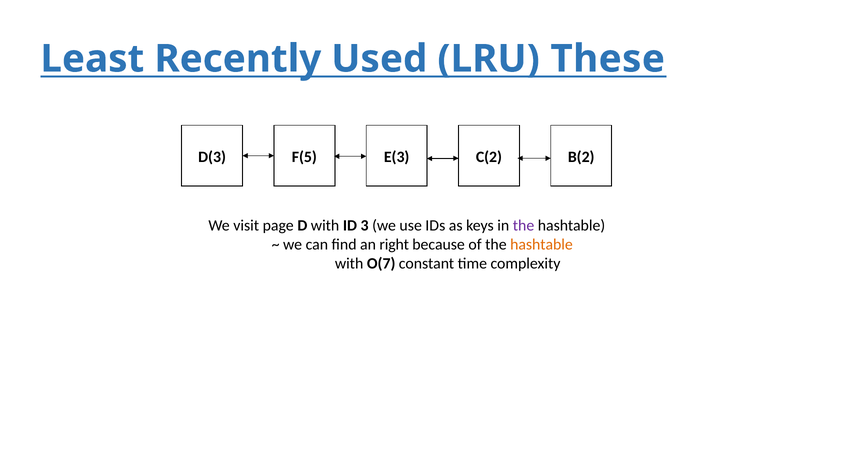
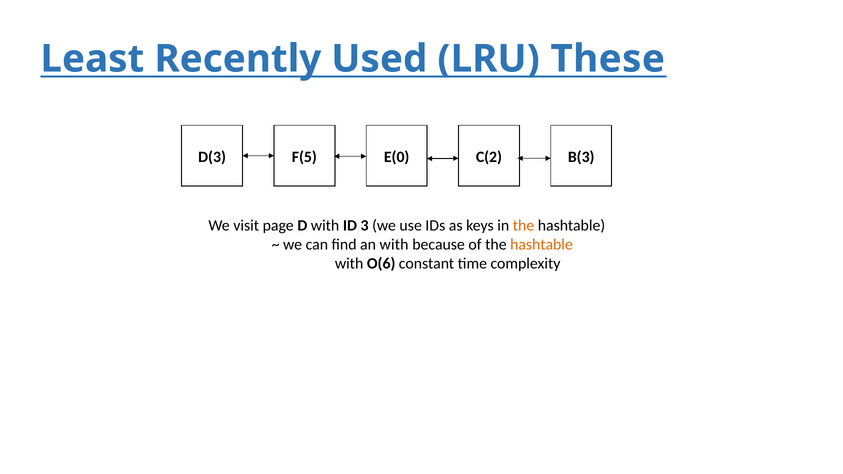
E(3: E(3 -> E(0 (397, 157)
B(2: B(2 -> B(3 (581, 157)
the colour: purple -> orange (524, 226)
an right: right -> with (394, 245)
O(7: O(7 -> O(6 (381, 264)
